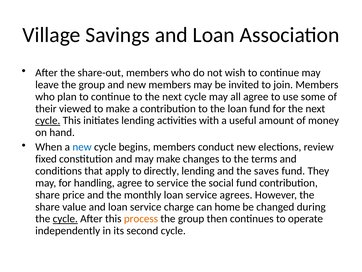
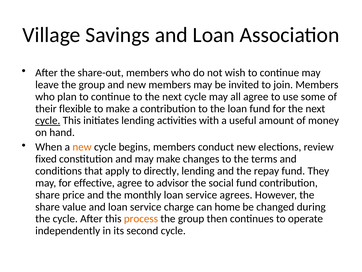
viewed: viewed -> flexible (75, 108)
new colour: blue -> orange (82, 147)
saves: saves -> repay (267, 171)
handling: handling -> effective (94, 183)
to service: service -> advisor (173, 183)
cycle underline: present -> none (65, 218)
